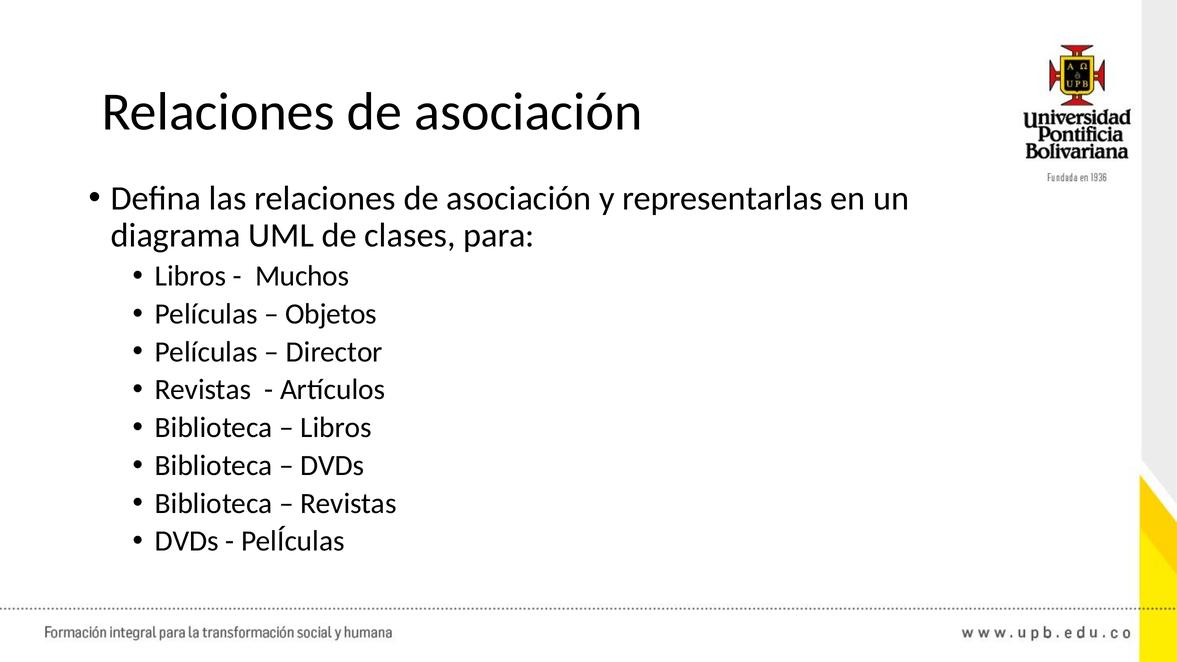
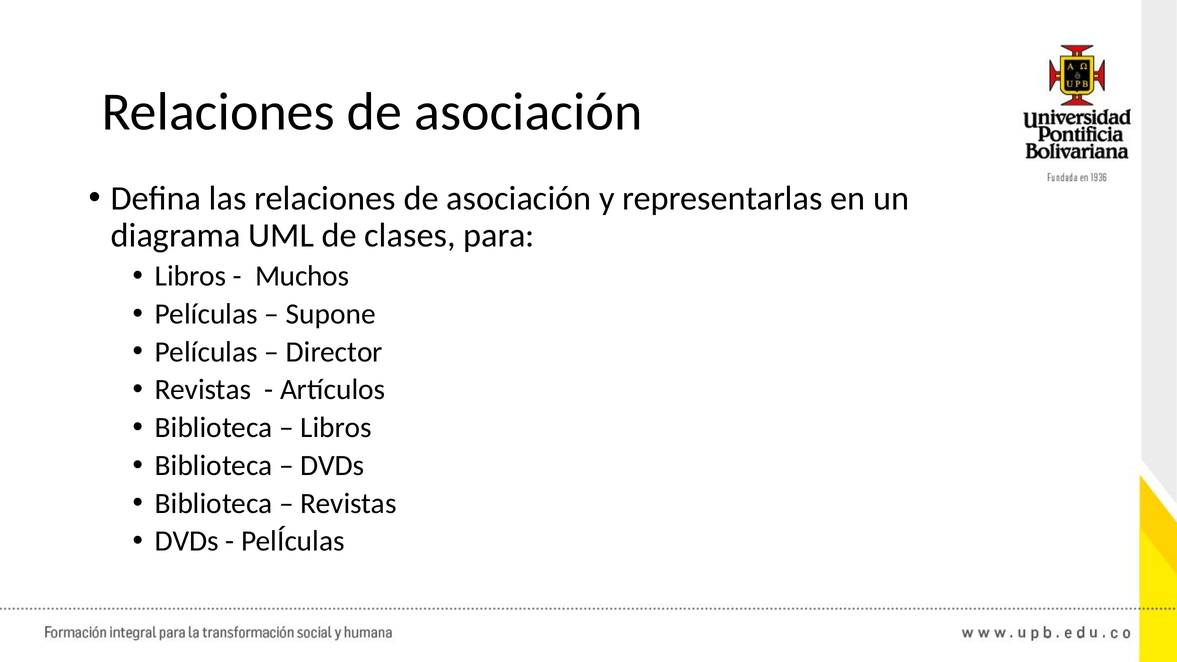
Objetos: Objetos -> Supone (331, 314)
